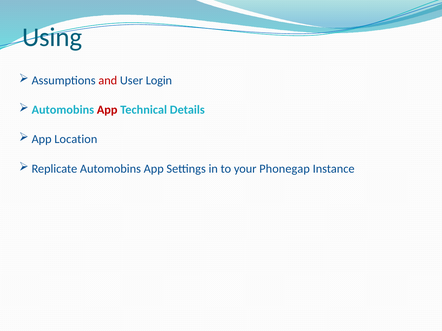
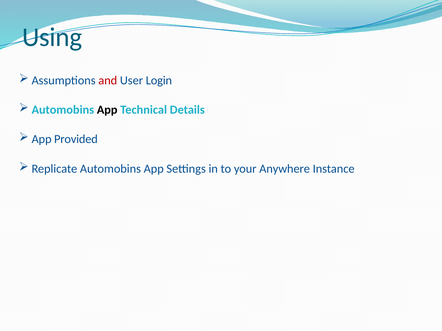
App colour: red -> black (107, 110)
Location: Location -> Provided (76, 139)
Phonegap: Phonegap -> Anywhere (285, 169)
